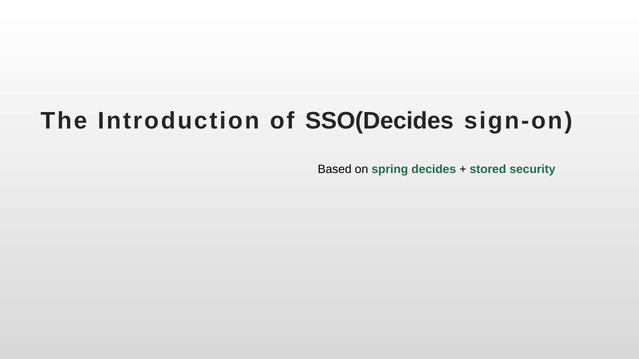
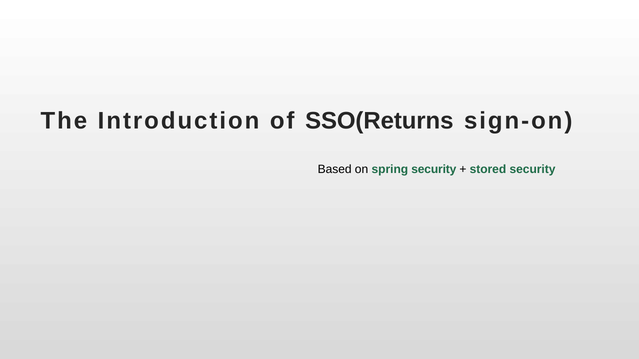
SSO(Decides: SSO(Decides -> SSO(Returns (379, 121)
spring decides: decides -> security (434, 169)
